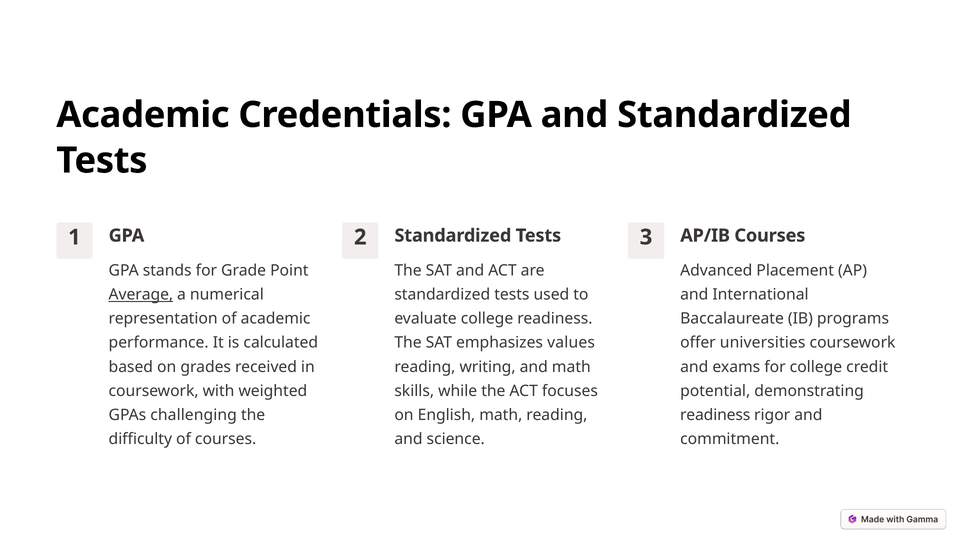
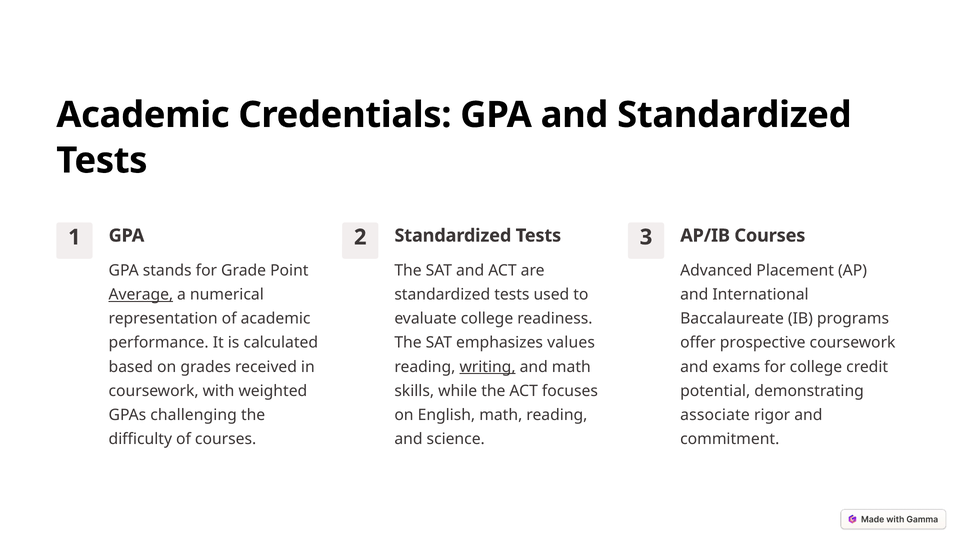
universities: universities -> prospective (763, 343)
writing underline: none -> present (488, 367)
readiness: readiness -> associate (715, 415)
